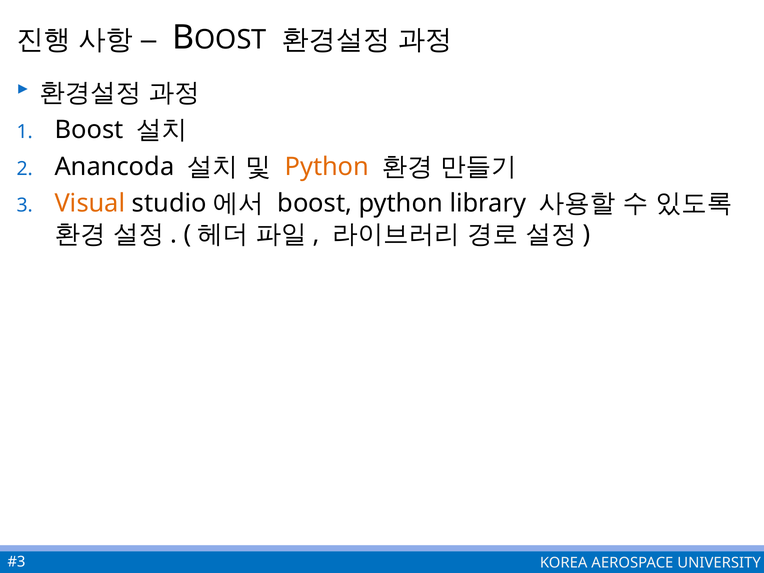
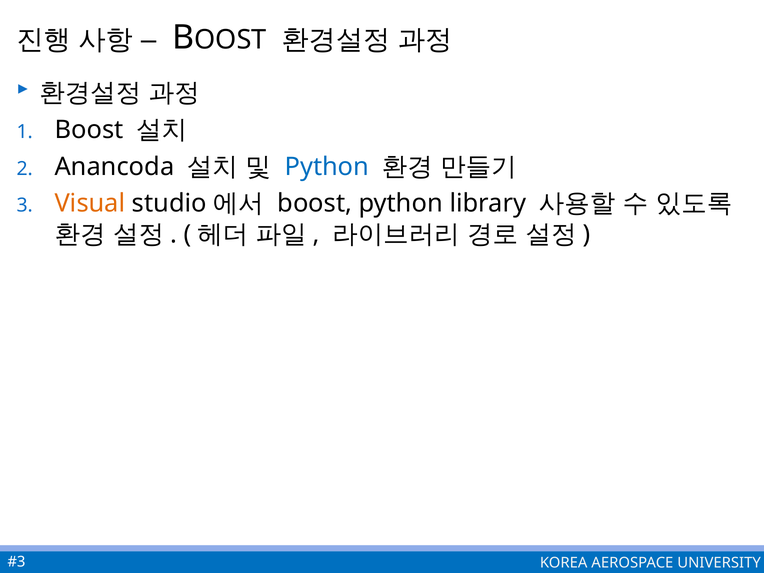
Python colour: orange -> blue (327, 167)
